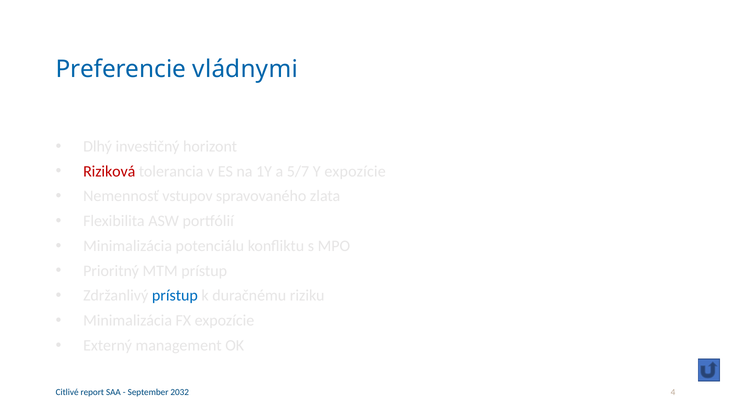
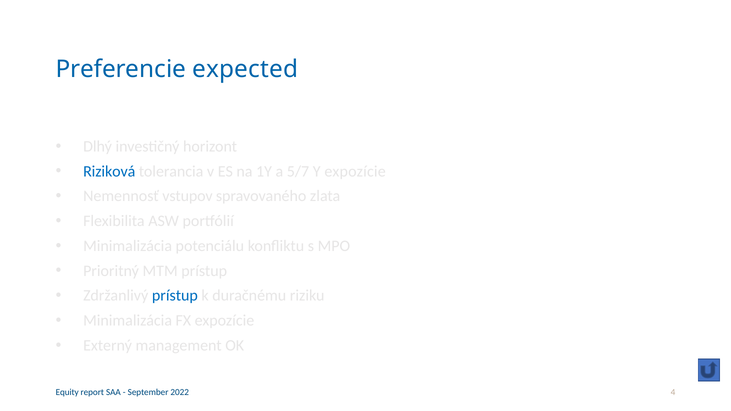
vládnymi: vládnymi -> expected (245, 69)
Riziková colour: red -> blue (109, 171)
Citlivé: Citlivé -> Equity (67, 393)
2032: 2032 -> 2022 (180, 393)
